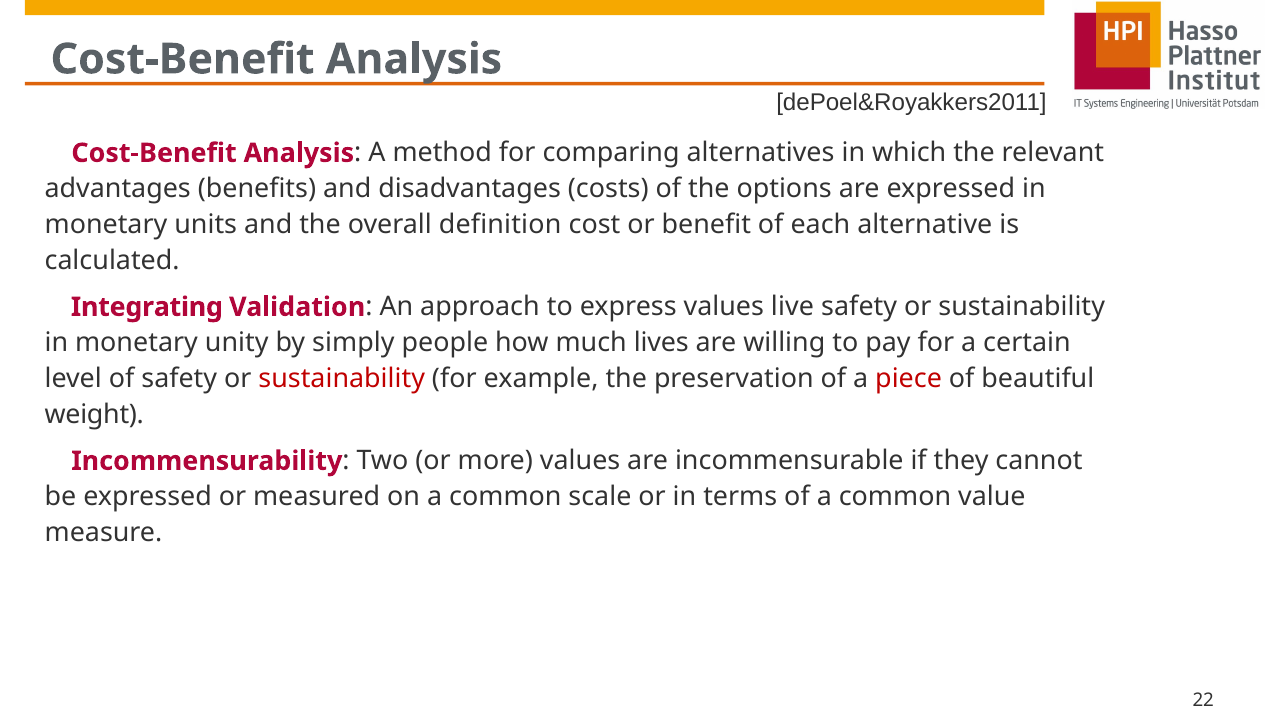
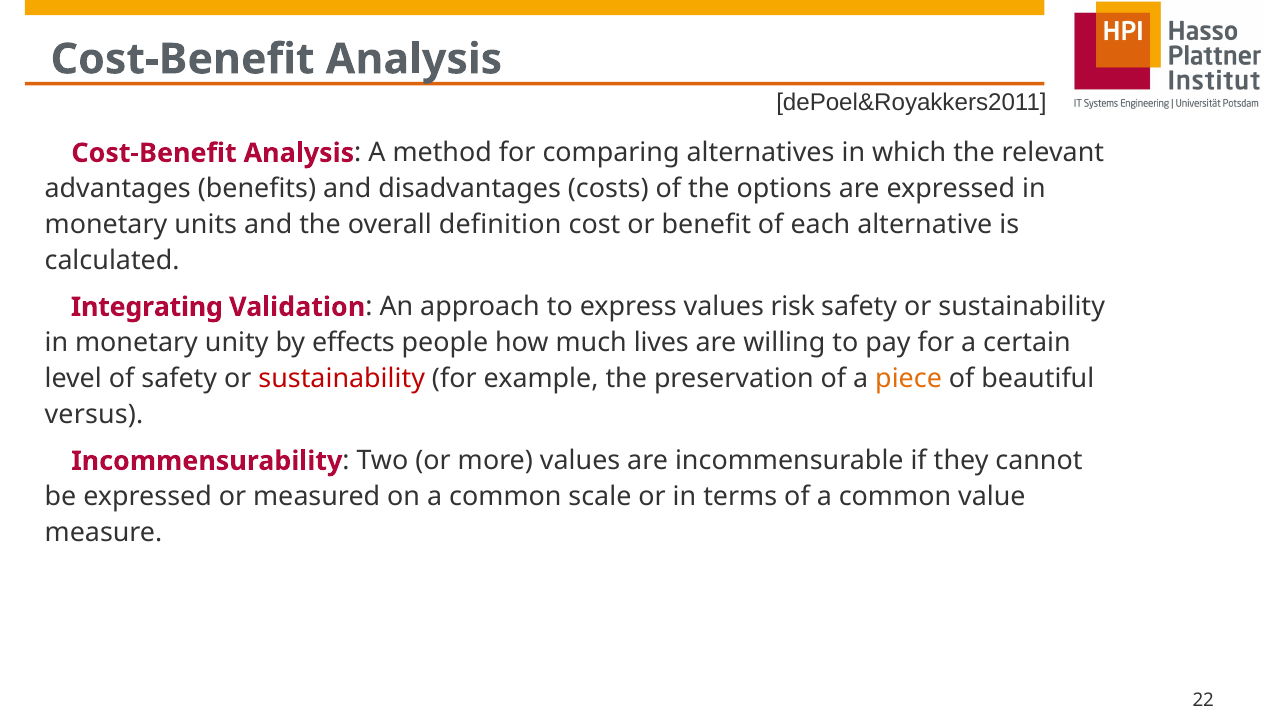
live: live -> risk (793, 307)
simply: simply -> effects (354, 343)
piece colour: red -> orange (909, 378)
weight: weight -> versus (94, 414)
